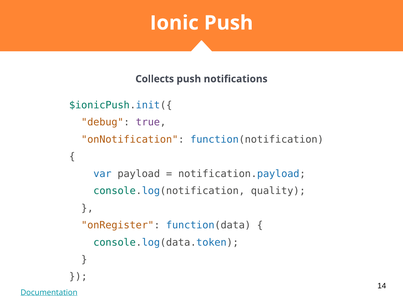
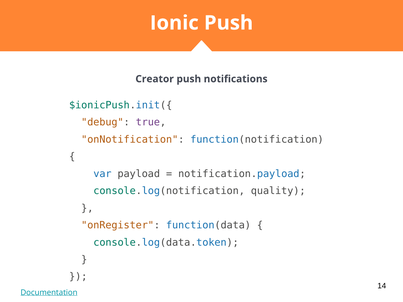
Collects: Collects -> Creator (155, 79)
